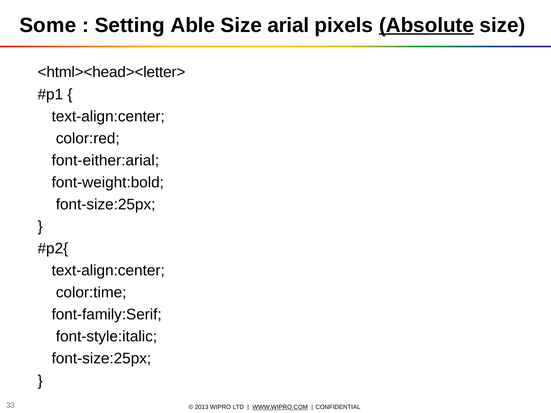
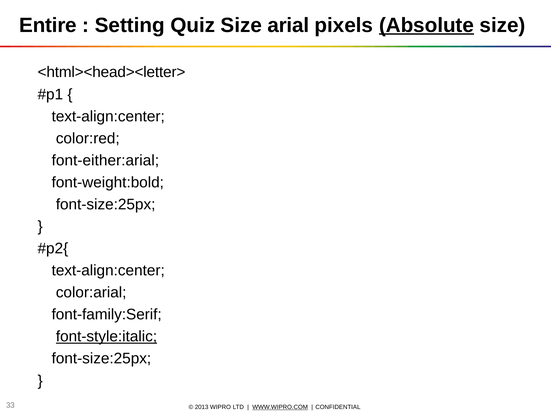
Some: Some -> Entire (48, 25)
Able: Able -> Quiz (193, 25)
color:time: color:time -> color:arial (91, 293)
font-style:italic underline: none -> present (106, 337)
